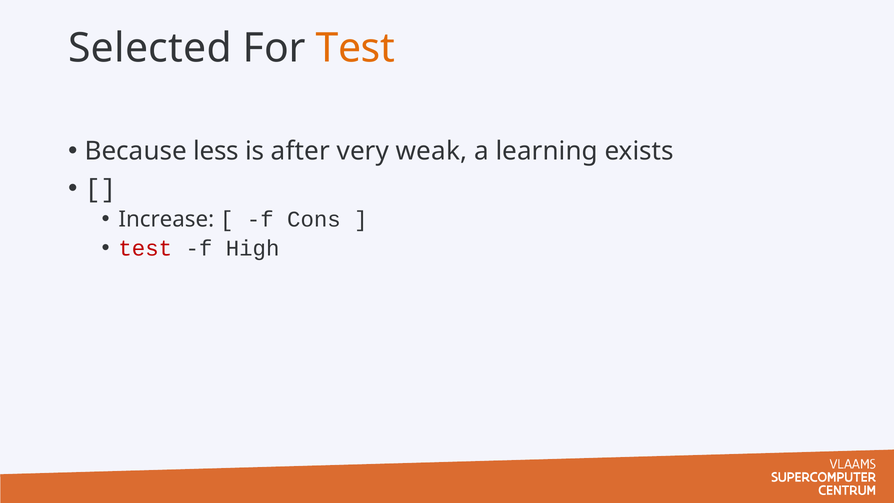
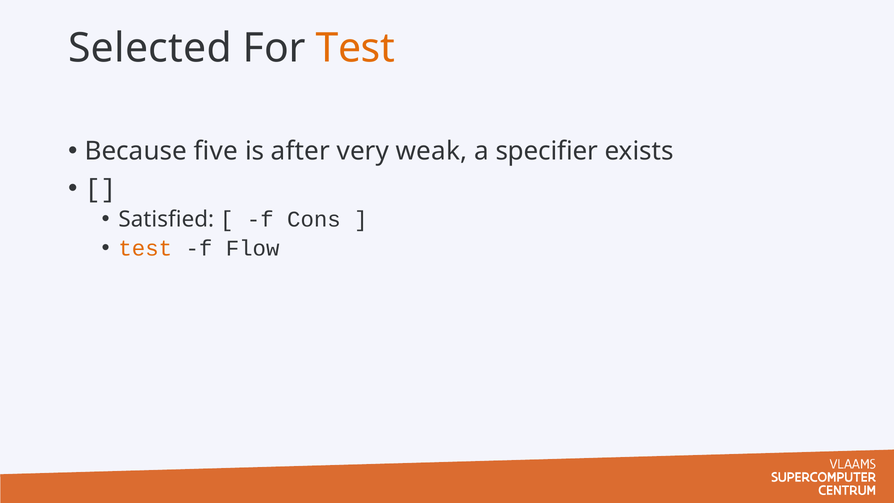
less: less -> five (216, 151)
learning: learning -> specifier (547, 151)
Increase: Increase -> Satisfied (166, 219)
test colour: red -> orange (145, 248)
High: High -> Flow (253, 248)
